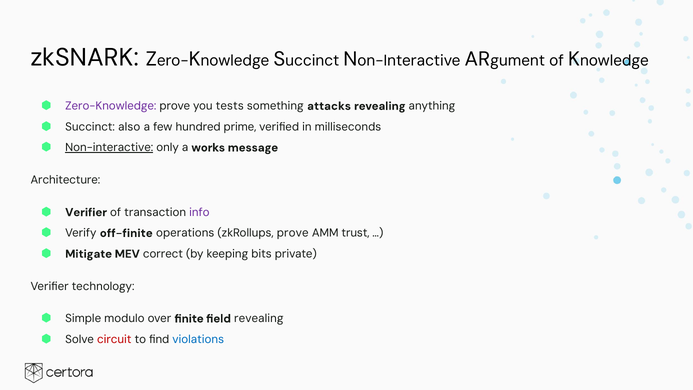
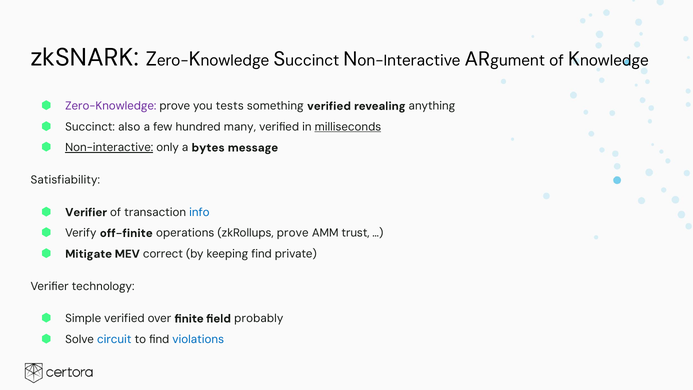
something attacks: attacks -> verified (329, 106)
prime: prime -> many (240, 127)
milliseconds underline: none -> present (348, 127)
works: works -> bytes (208, 148)
Architecture: Architecture -> Satisfiability (65, 180)
info colour: purple -> blue (199, 212)
keeping bits: bits -> find (262, 254)
Simple modulo: modulo -> verified (124, 318)
field revealing: revealing -> probably (259, 318)
circuit colour: red -> blue (114, 339)
